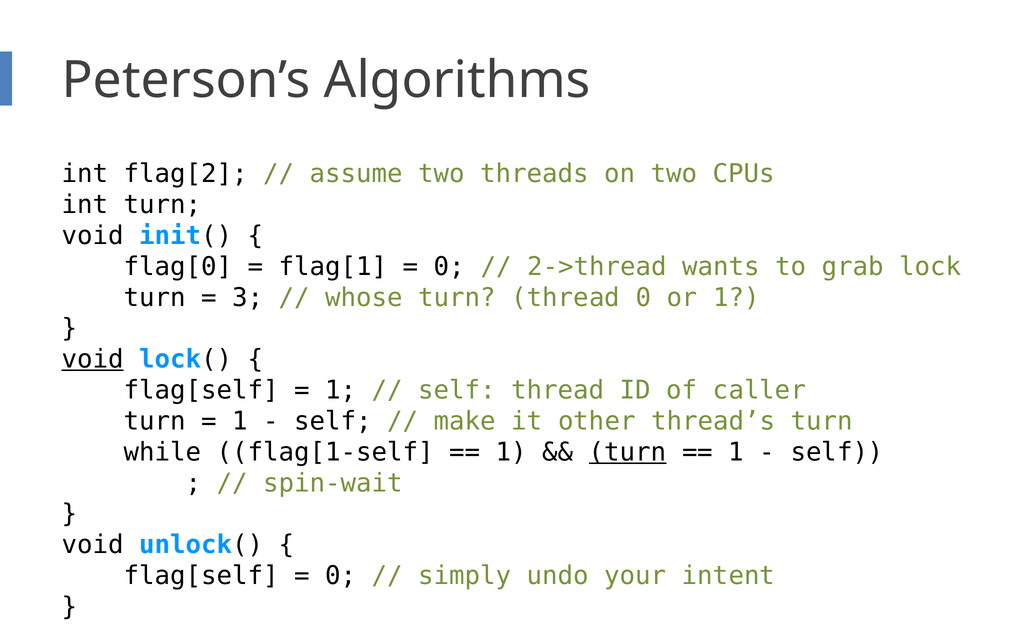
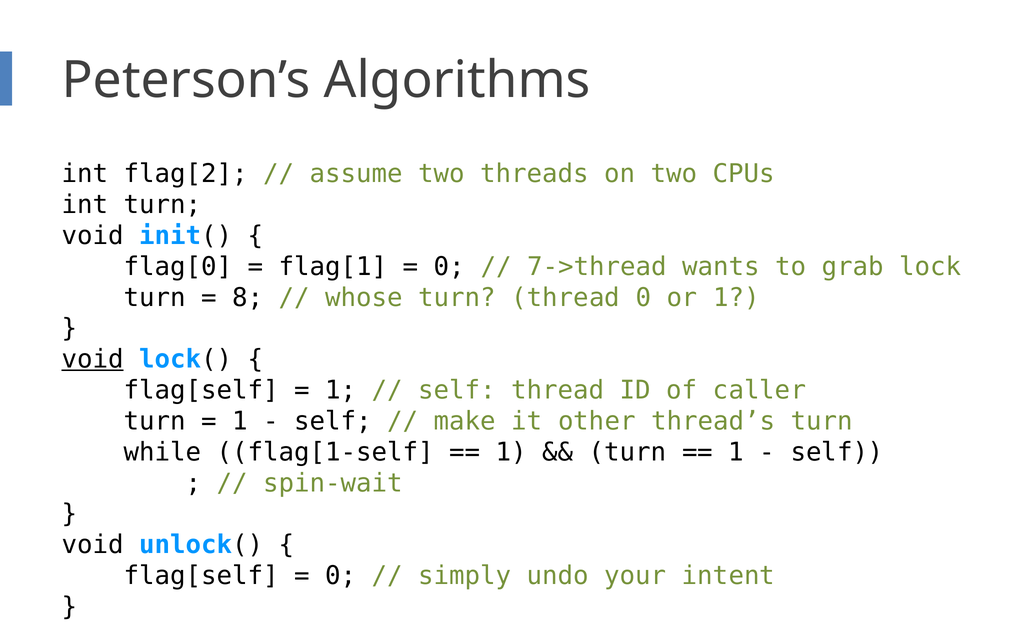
2->thread: 2->thread -> 7->thread (597, 267)
3: 3 -> 8 (248, 298)
turn underline: present -> none (628, 452)
